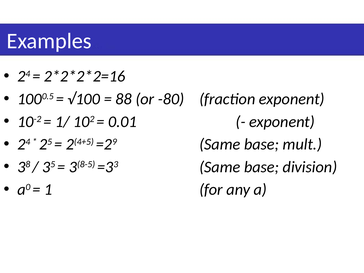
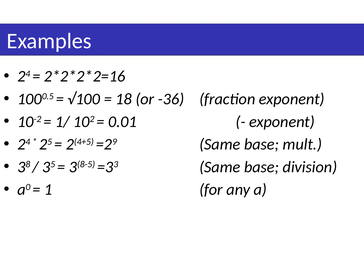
88: 88 -> 18 (124, 99)
-80: -80 -> -36 (171, 99)
